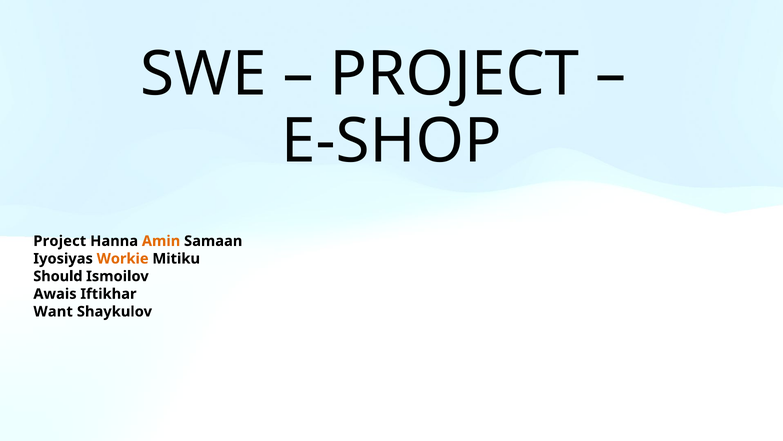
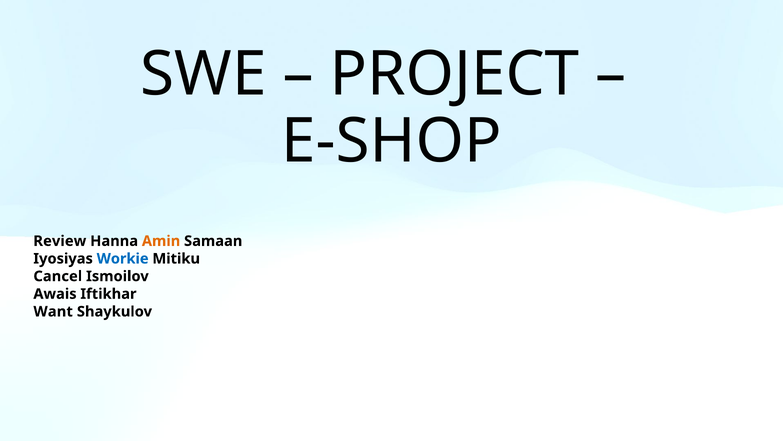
Project: Project -> Review (60, 241)
Workie colour: orange -> blue (123, 258)
Should: Should -> Cancel (58, 276)
